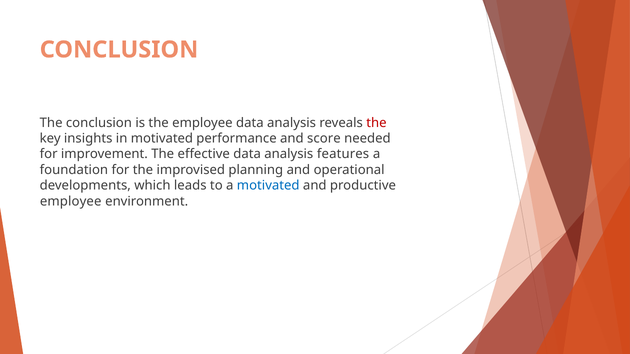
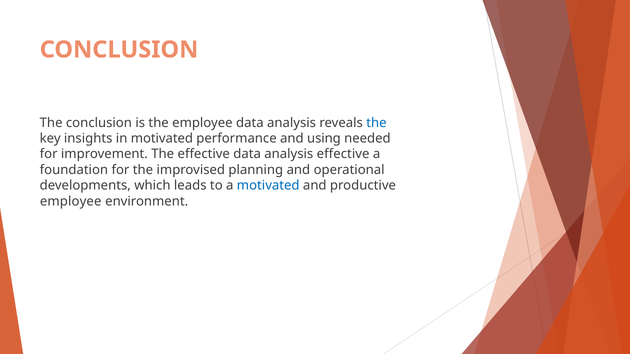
the colour: red -> blue (376, 123)
score: score -> using (324, 139)
analysis features: features -> effective (343, 154)
